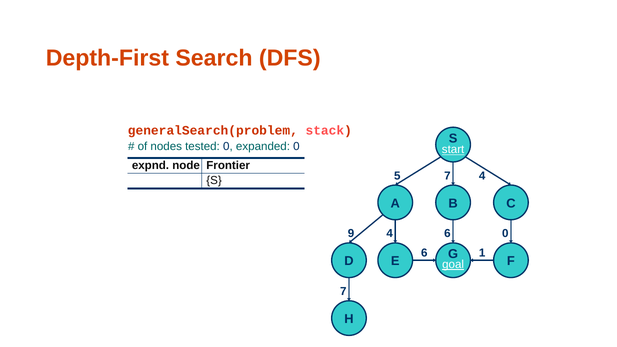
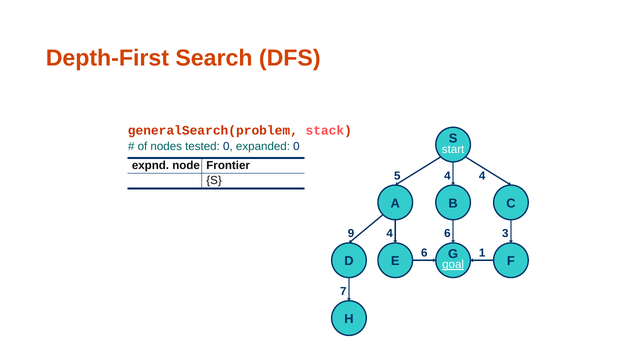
start underline: present -> none (453, 150)
5 7: 7 -> 4 (447, 176)
6 0: 0 -> 3 (505, 234)
